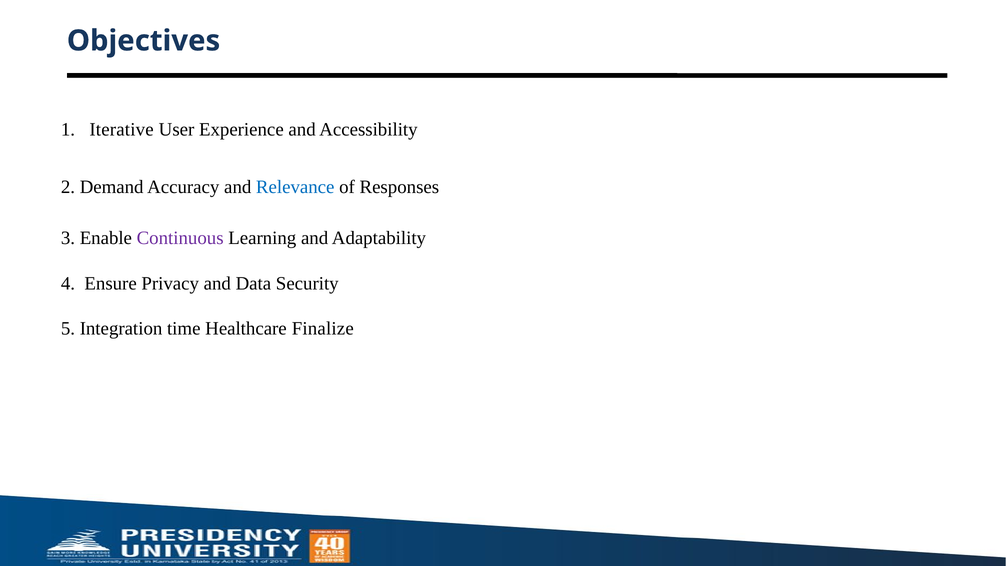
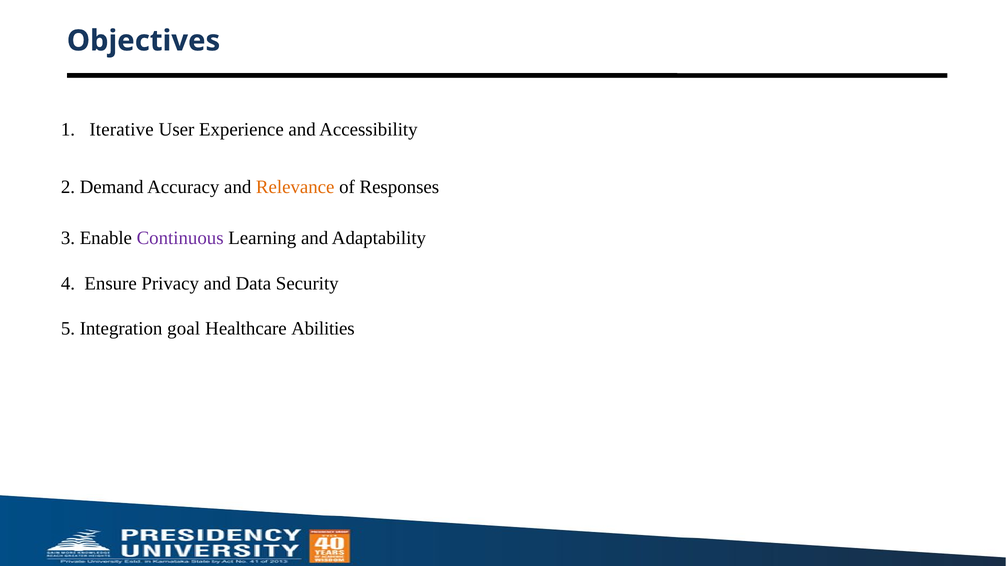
Relevance colour: blue -> orange (295, 187)
time: time -> goal (184, 329)
Finalize: Finalize -> Abilities (323, 329)
